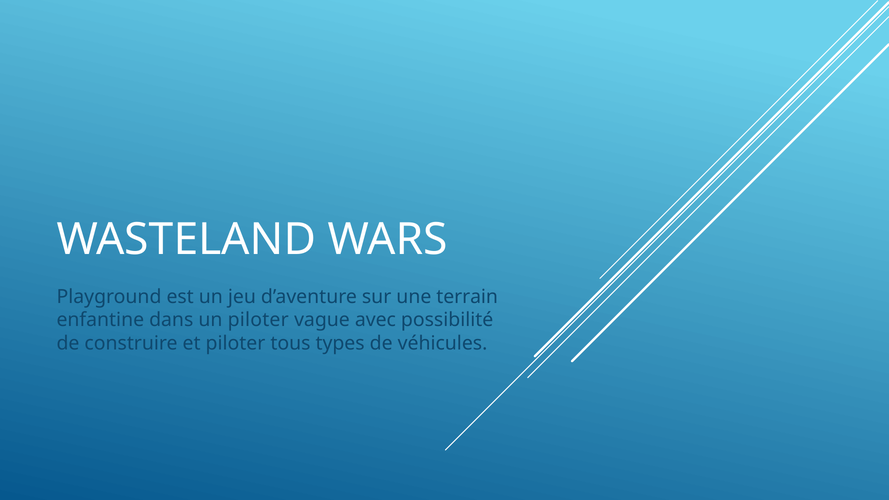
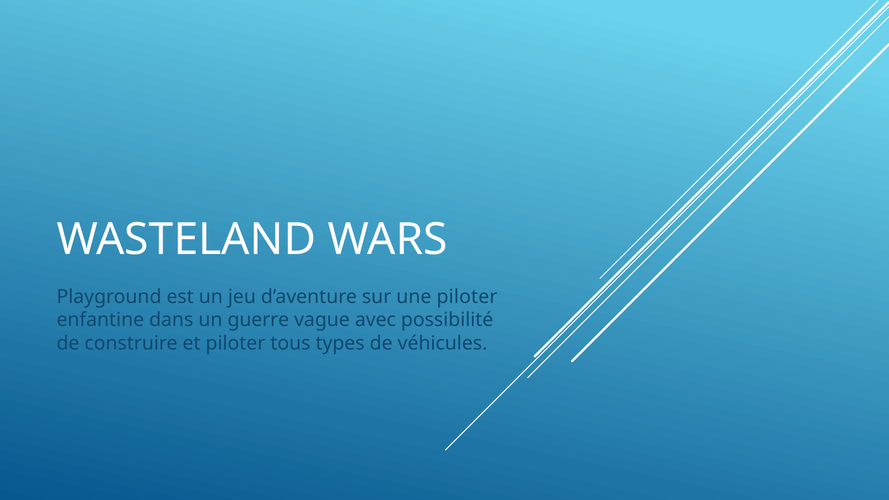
une terrain: terrain -> piloter (467, 297)
un piloter: piloter -> guerre (258, 320)
